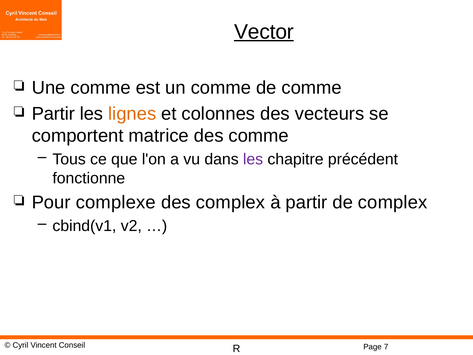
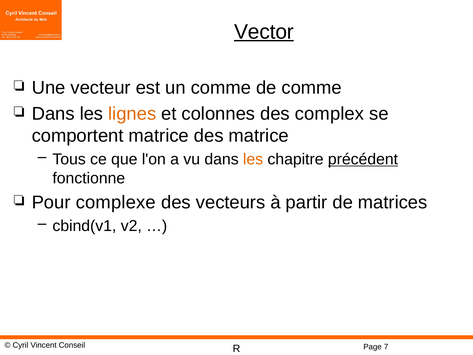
Une comme: comme -> vecteur (101, 88)
Partir: Partir -> Dans (53, 114)
vecteurs: vecteurs -> complex (330, 114)
des comme: comme -> matrice (259, 136)
les colour: purple -> orange (253, 159)
précédent underline: none -> present (363, 159)
des complex: complex -> vecteurs (231, 202)
de complex: complex -> matrices (393, 202)
